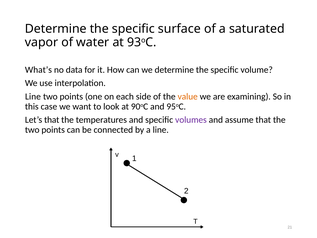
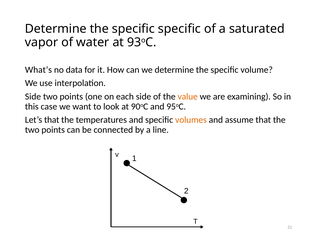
specific surface: surface -> specific (179, 29)
Line: Line -> Side (33, 96)
volumes colour: purple -> orange (191, 120)
